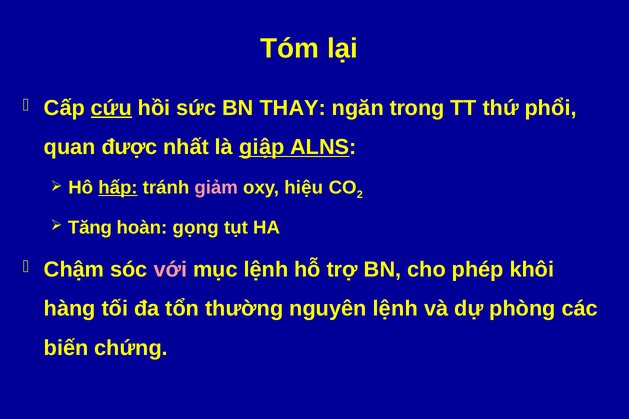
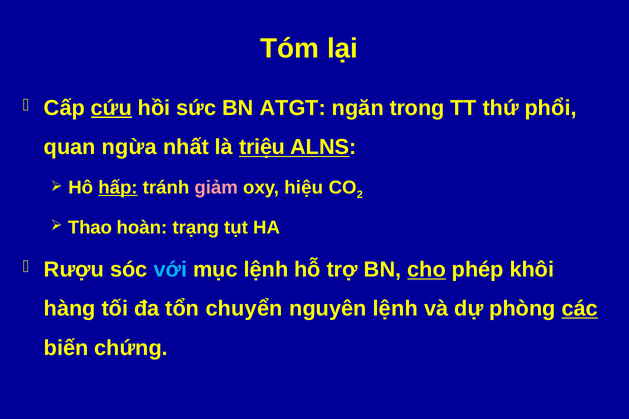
THAY: THAY -> ATGT (293, 108)
được: được -> ngừa (129, 147)
giập: giập -> triệu (262, 147)
Tăng: Tăng -> Thao (90, 228)
gọng: gọng -> trạng (196, 228)
Chậm: Chậm -> Rượu (74, 270)
với colour: pink -> light blue (170, 270)
cho underline: none -> present (427, 270)
thường: thường -> chuyển (244, 309)
các underline: none -> present (580, 309)
